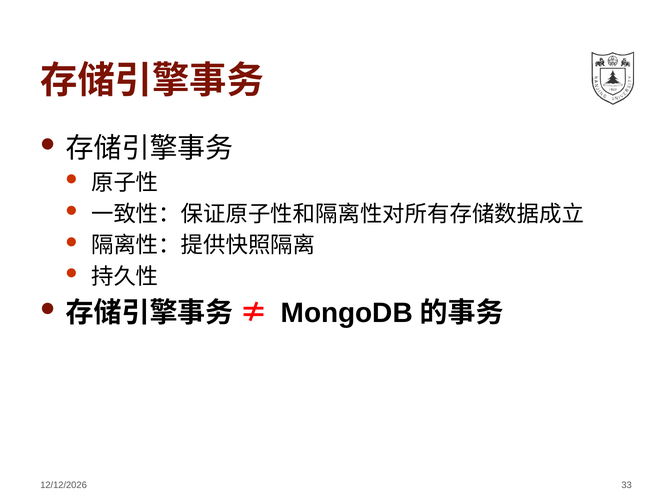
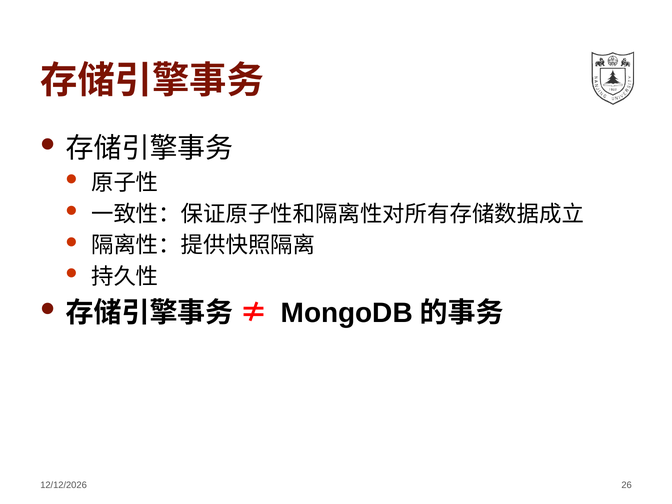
33: 33 -> 26 (627, 485)
